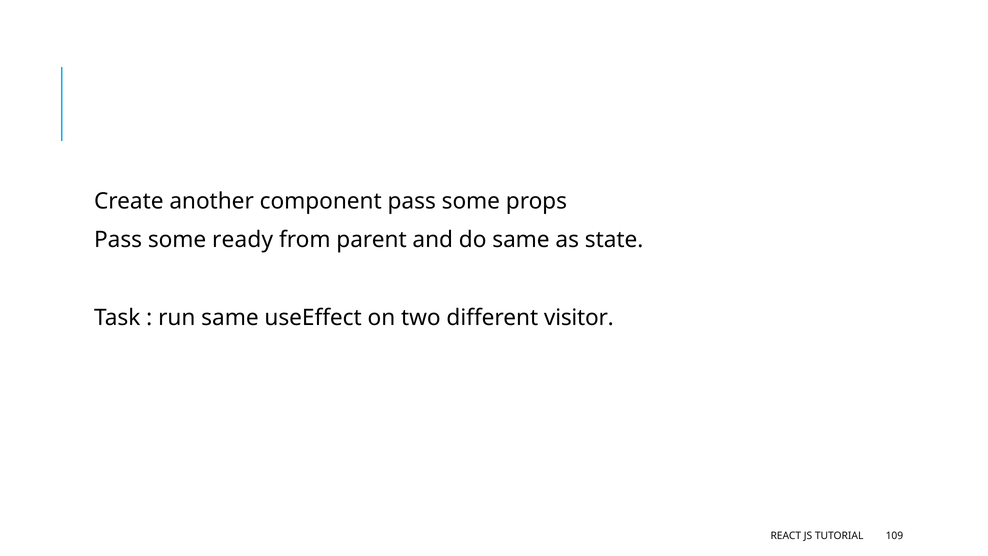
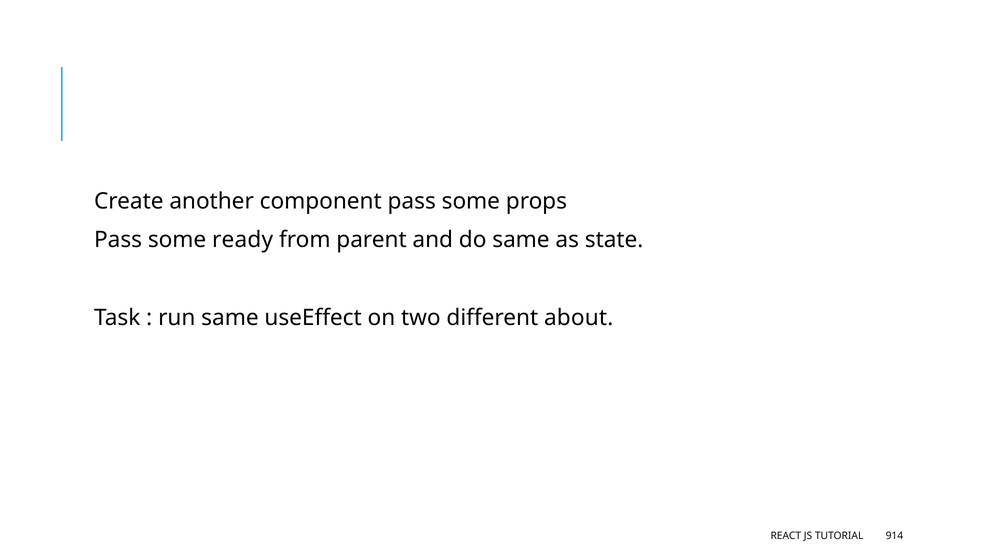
visitor: visitor -> about (579, 318)
109: 109 -> 914 (894, 535)
